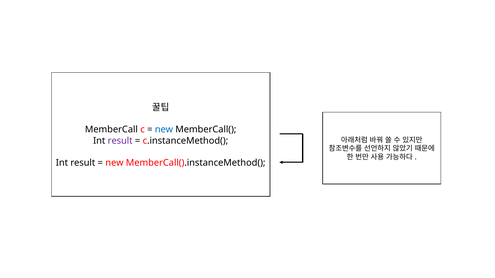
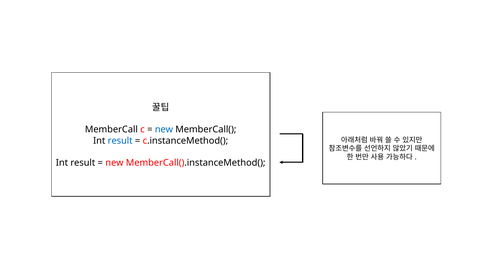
result colour: purple -> blue (120, 141)
